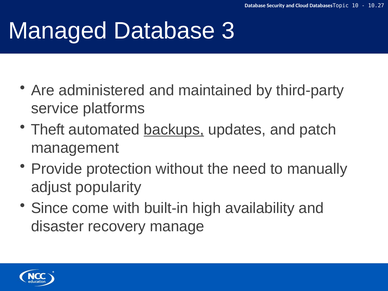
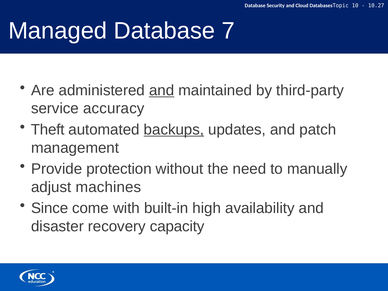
3: 3 -> 7 (228, 31)
and underline: none -> present (162, 90)
platforms: platforms -> accuracy (114, 109)
popularity: popularity -> machines (108, 187)
manage: manage -> capacity (177, 226)
